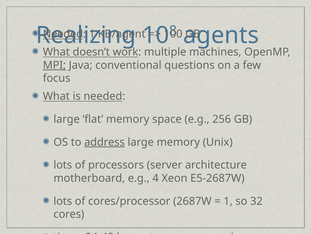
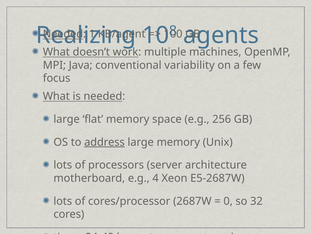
MPI underline: present -> none (54, 65)
questions: questions -> variability (190, 65)
1: 1 -> 0 (228, 201)
